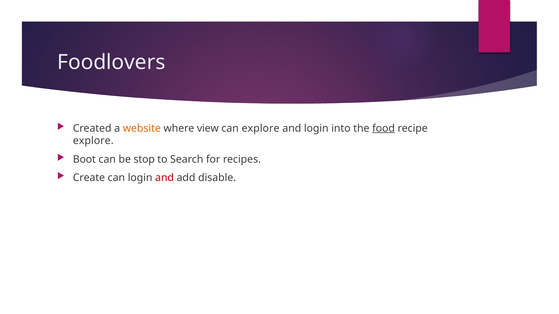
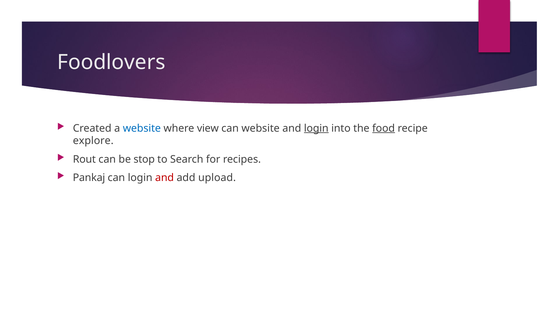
website colour: orange -> blue (142, 128)
can explore: explore -> website (261, 128)
login underline: none -> present (316, 128)
Boot: Boot -> Rout (84, 159)
Create: Create -> Pankaj (89, 178)
disable: disable -> upload (217, 178)
